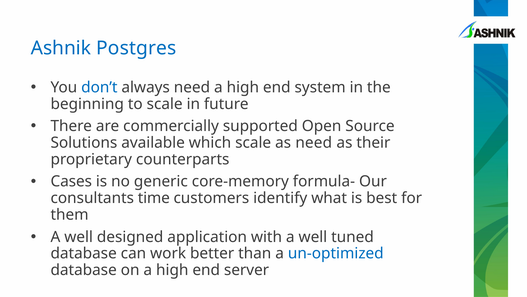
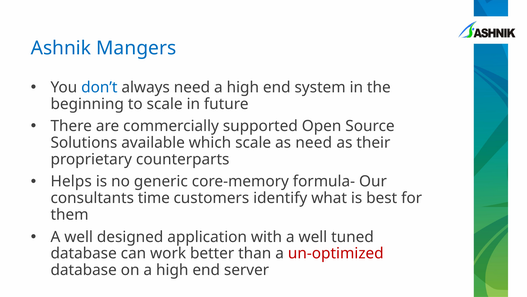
Postgres: Postgres -> Mangers (136, 48)
Cases: Cases -> Helps (71, 181)
un-optimized colour: blue -> red (336, 253)
